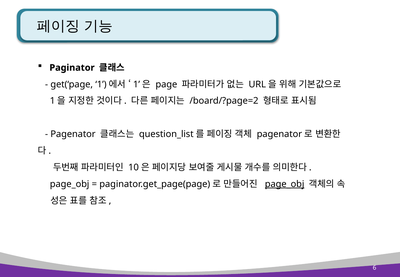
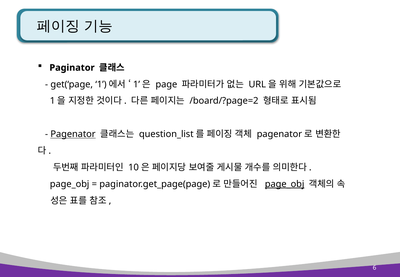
Pagenator underline: none -> present (73, 134)
